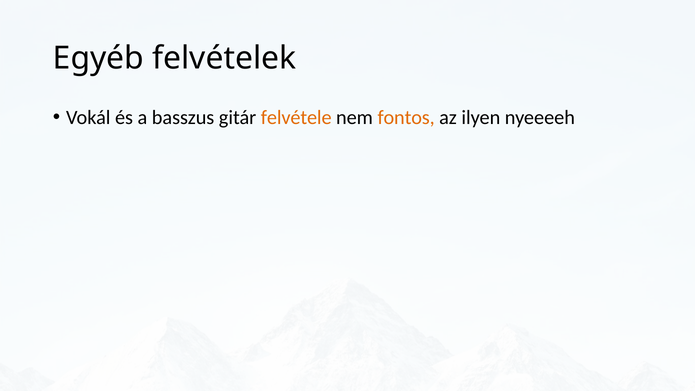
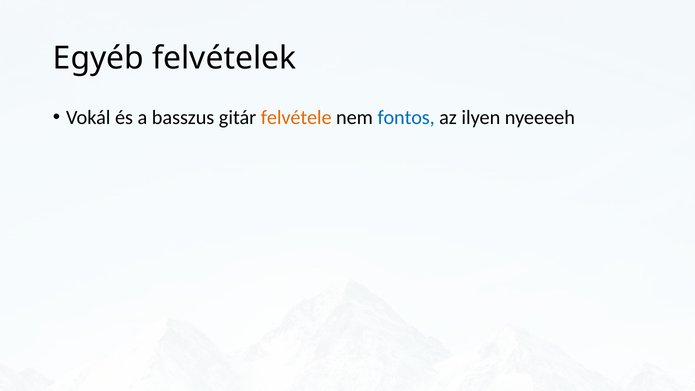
fontos colour: orange -> blue (406, 118)
